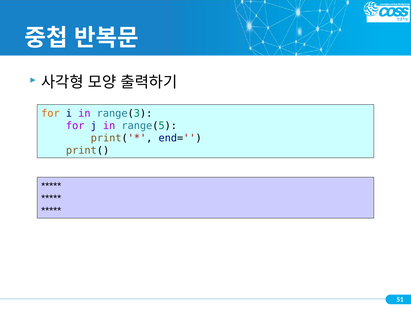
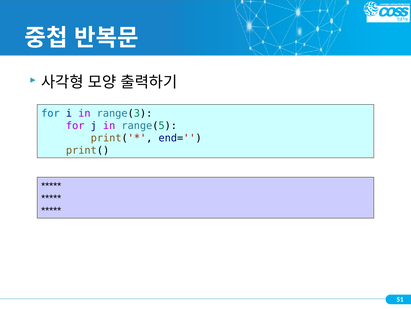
for colour: orange -> blue (50, 113)
